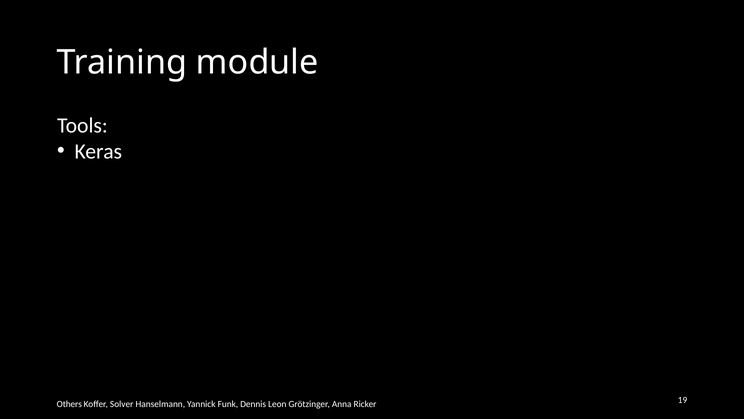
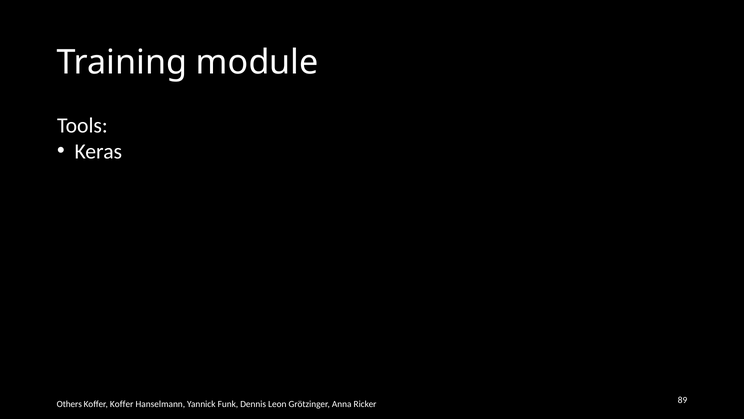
Koffer Solver: Solver -> Koffer (122, 404)
19: 19 -> 89 (683, 400)
